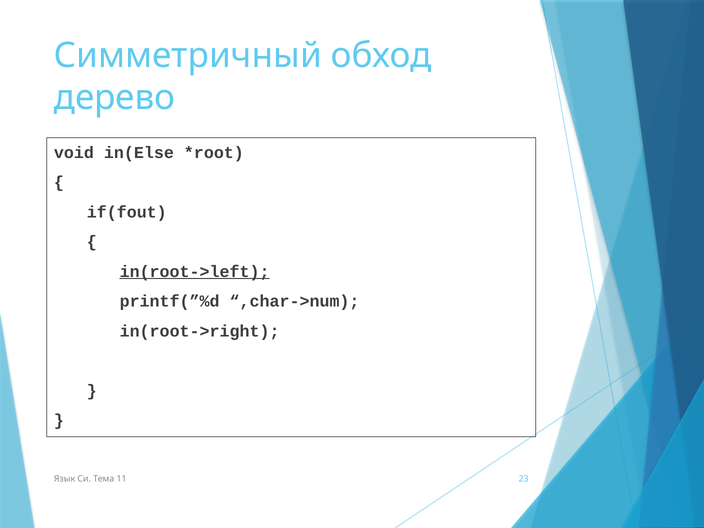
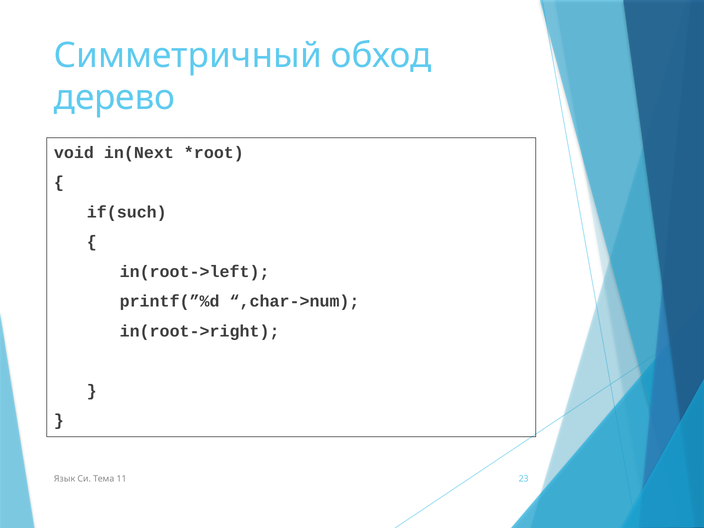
in(Else: in(Else -> in(Next (139, 153)
if(fout: if(fout -> if(such (127, 212)
in(root->left underline: present -> none (195, 272)
